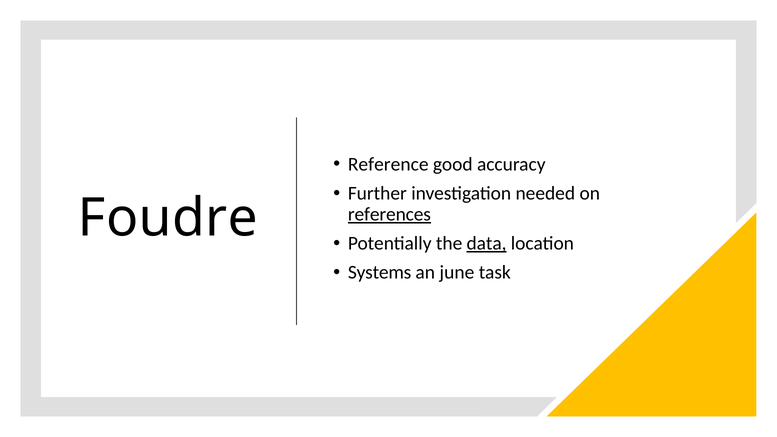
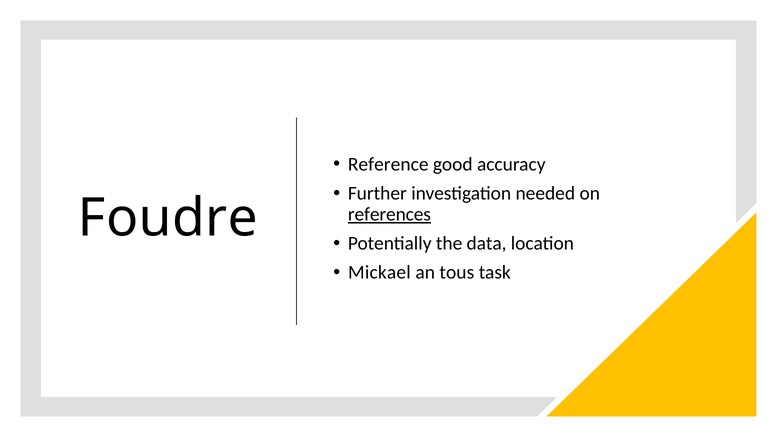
data underline: present -> none (487, 243)
Systems: Systems -> Mickael (379, 273)
june: june -> tous (457, 273)
